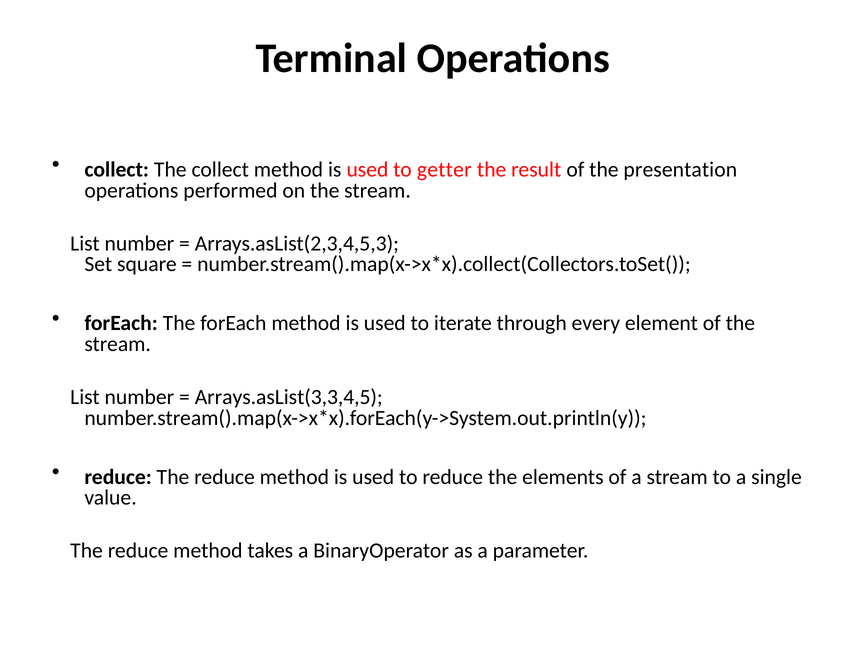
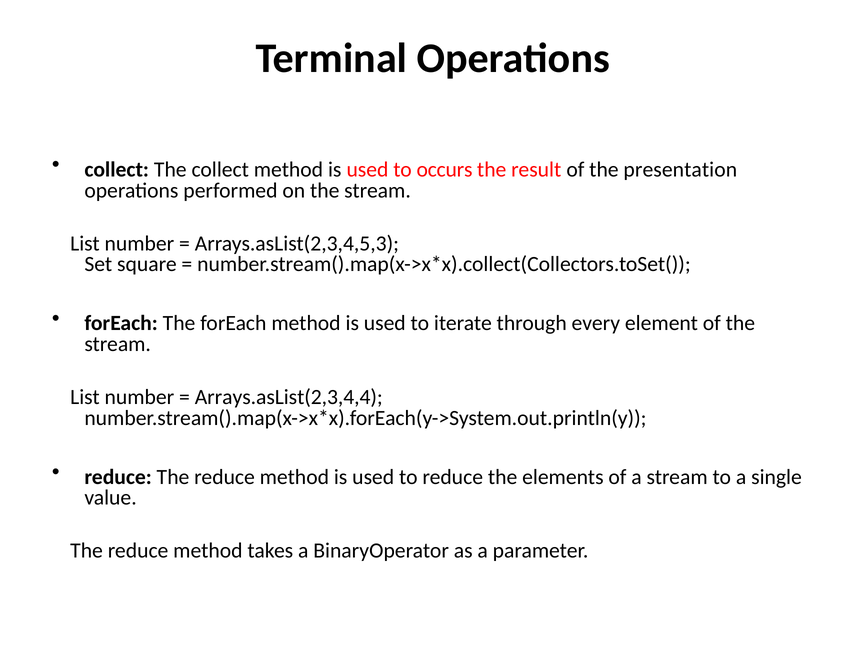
getter: getter -> occurs (444, 170)
Arrays.asList(3,3,4,5: Arrays.asList(3,3,4,5 -> Arrays.asList(2,3,4,4 (289, 397)
